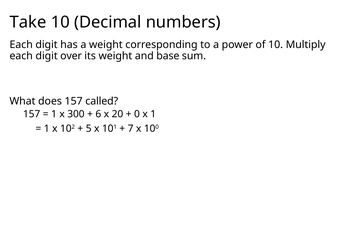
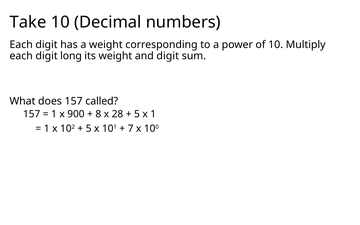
over: over -> long (71, 56)
and base: base -> digit (168, 56)
300: 300 -> 900 (76, 114)
6: 6 -> 8 (98, 114)
20: 20 -> 28 (117, 114)
0: 0 -> 5 (137, 114)
